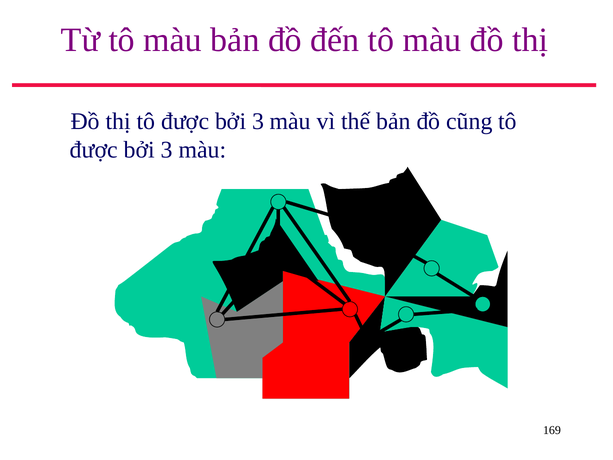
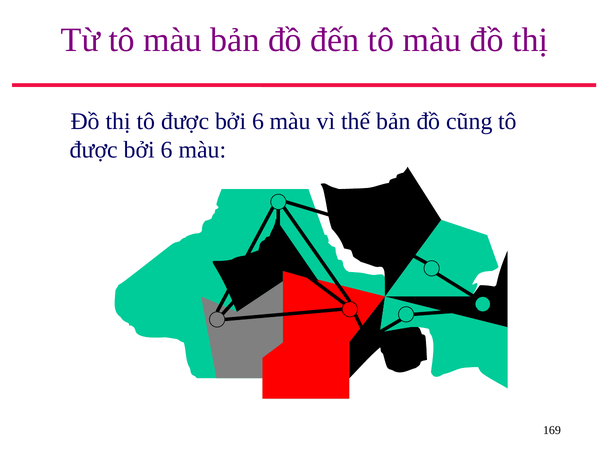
3: 3 -> 6 (258, 121)
3: 3 -> 6 (167, 150)
